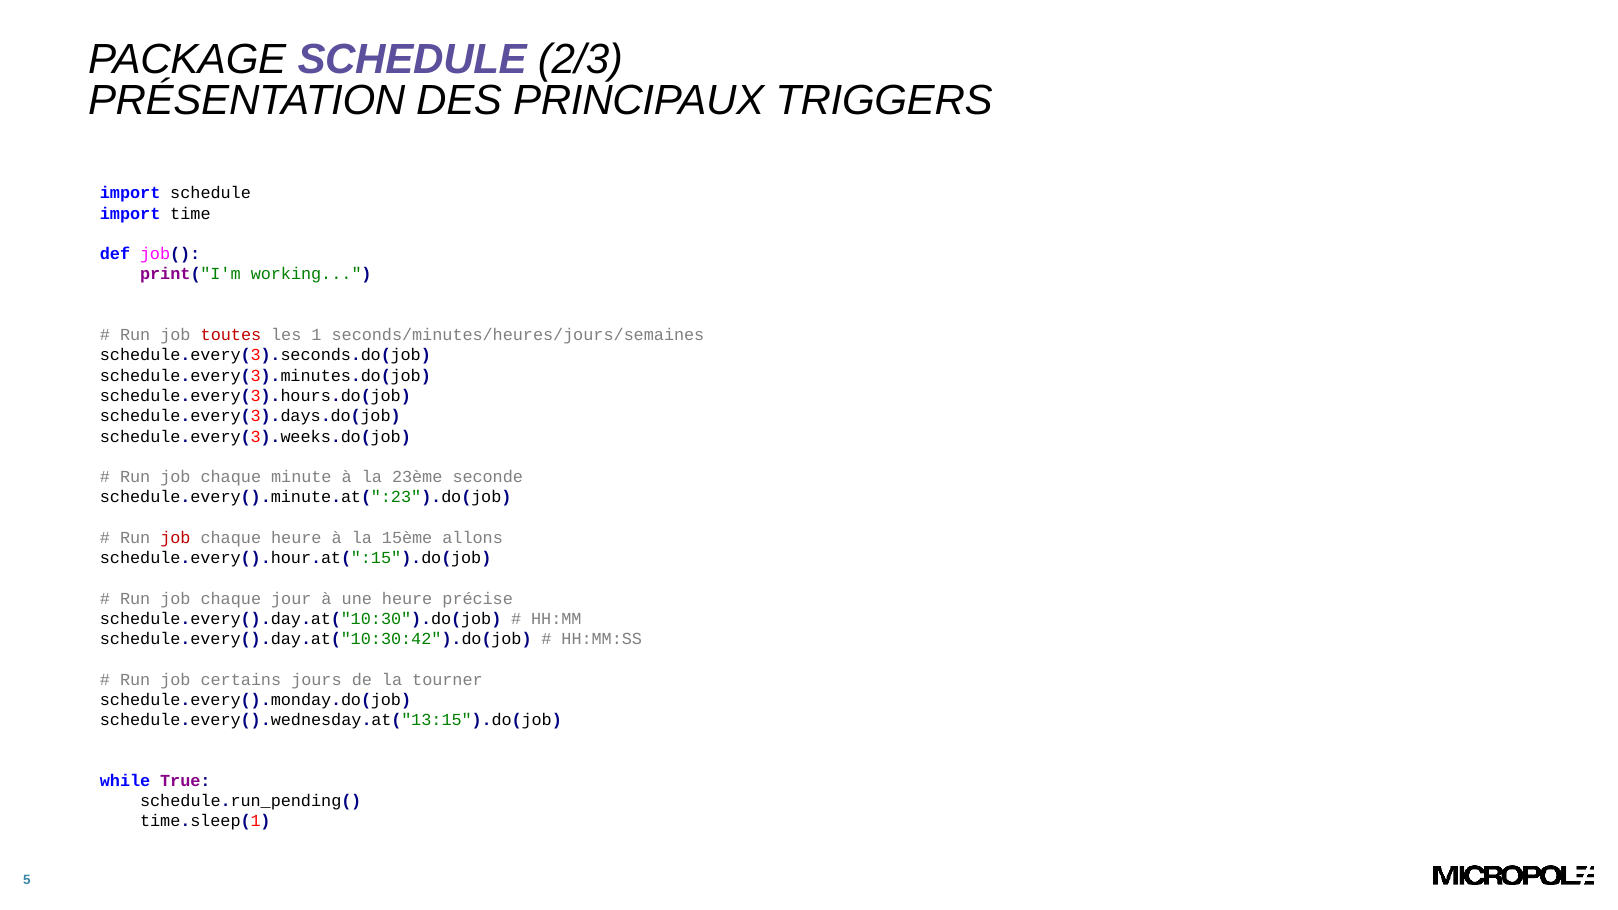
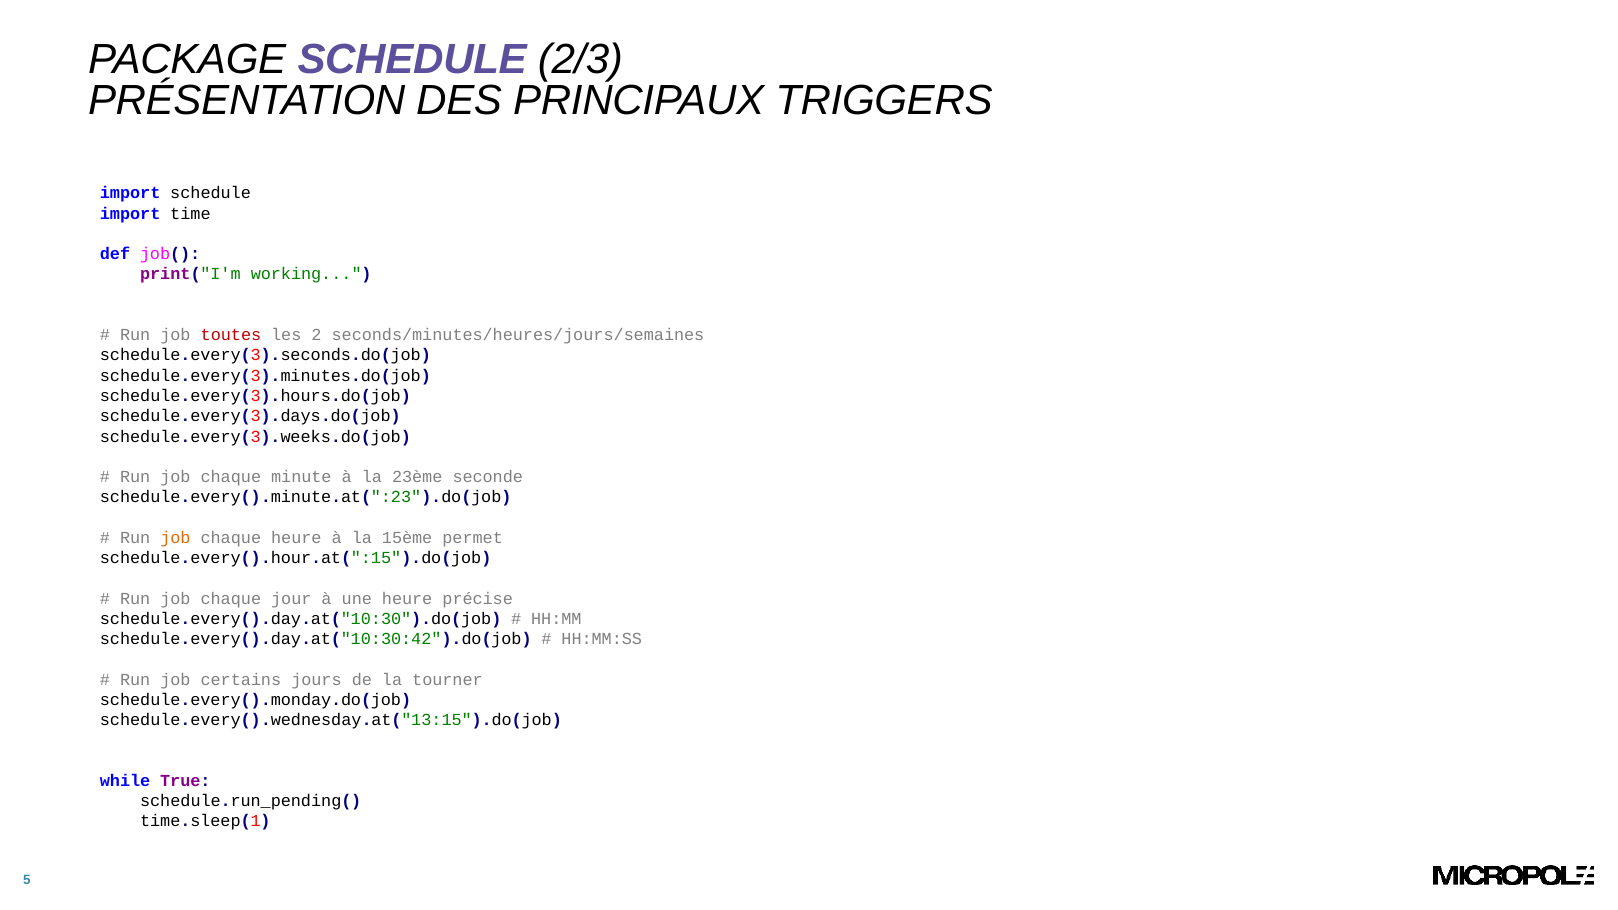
1: 1 -> 2 (316, 335)
job colour: red -> orange (175, 538)
allons: allons -> permet (473, 538)
